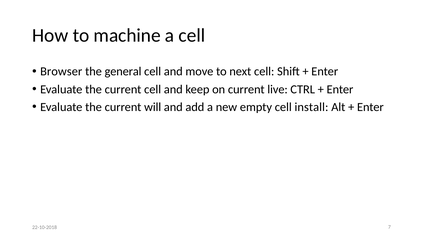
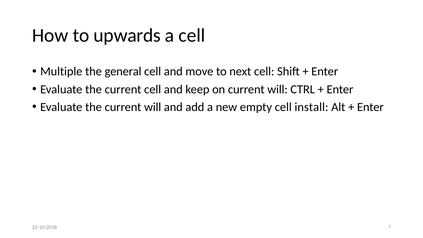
machine: machine -> upwards (127, 36)
Browser: Browser -> Multiple (61, 72)
on current live: live -> will (278, 89)
